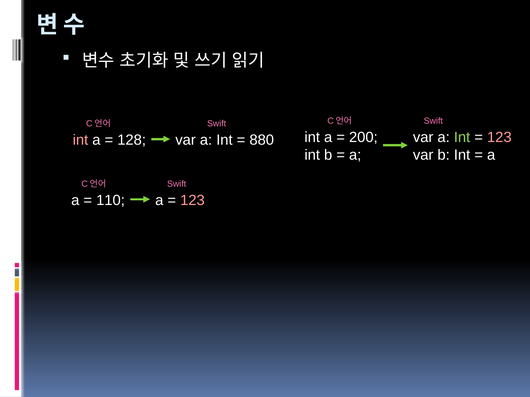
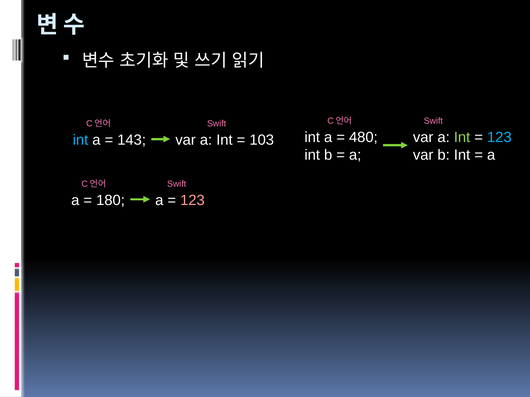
200: 200 -> 480 (363, 138)
123 colour: pink -> light blue (499, 138)
int colour: pink -> light blue (80, 140)
128: 128 -> 143 (132, 140)
880: 880 -> 103 (262, 140)
110: 110 -> 180 (111, 201)
